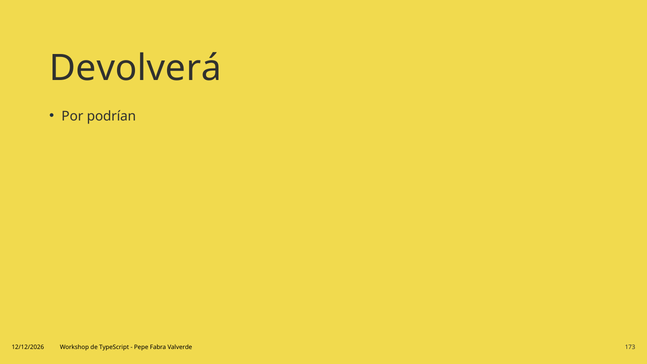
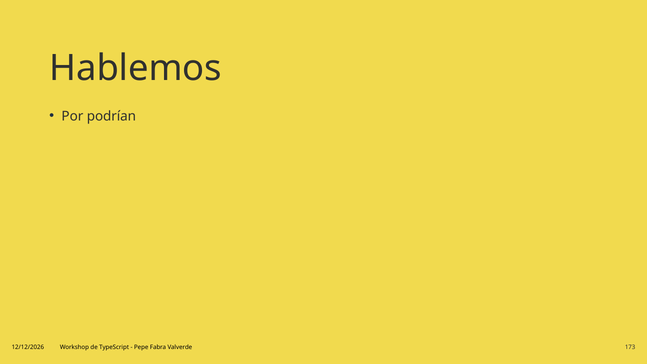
Devolverá: Devolverá -> Hablemos (136, 68)
